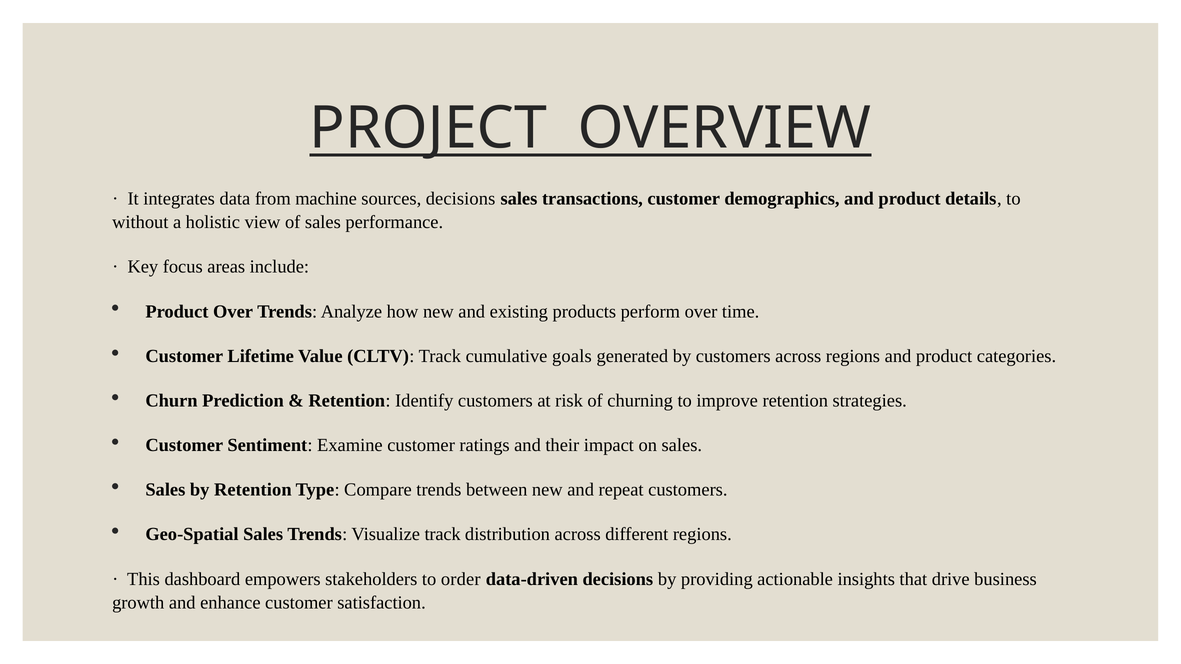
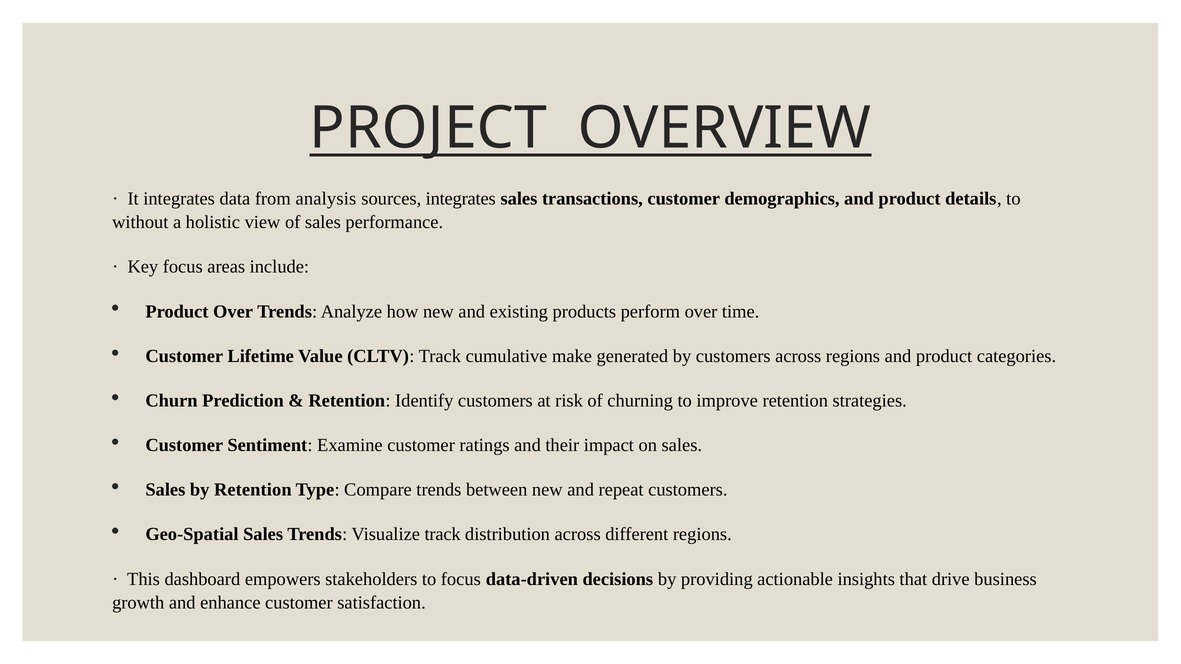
machine: machine -> analysis (326, 199)
sources decisions: decisions -> integrates (461, 199)
goals: goals -> make (572, 356)
to order: order -> focus (461, 579)
